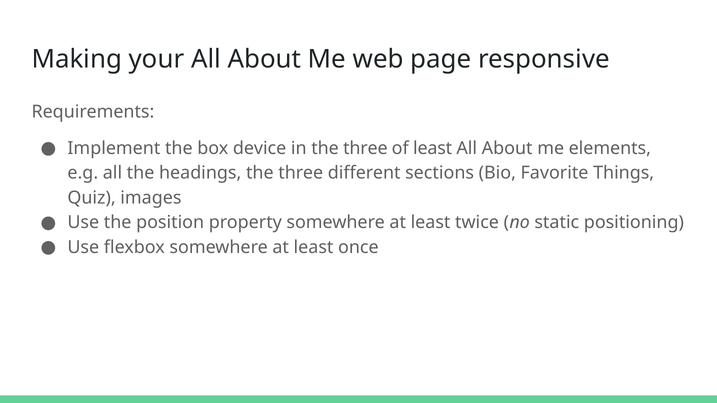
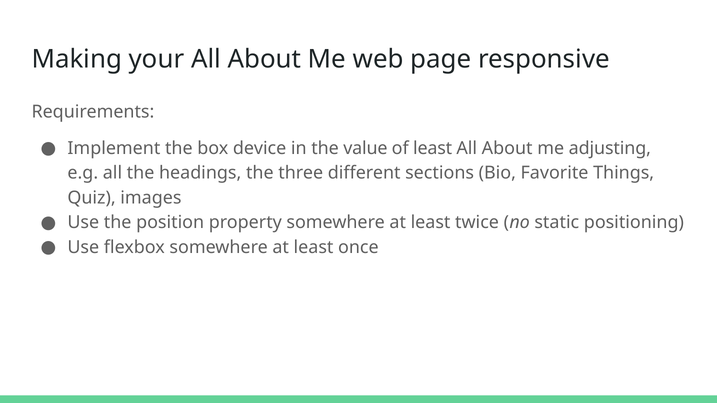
in the three: three -> value (365, 148)
elements: elements -> adjusting (610, 148)
